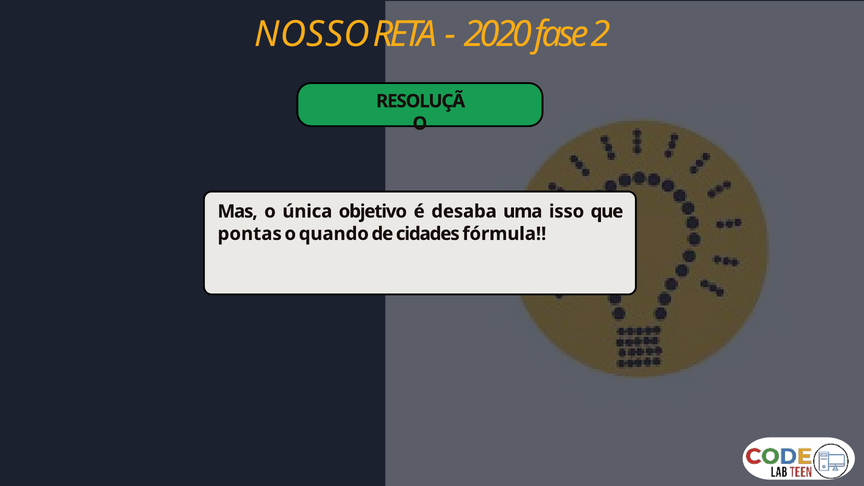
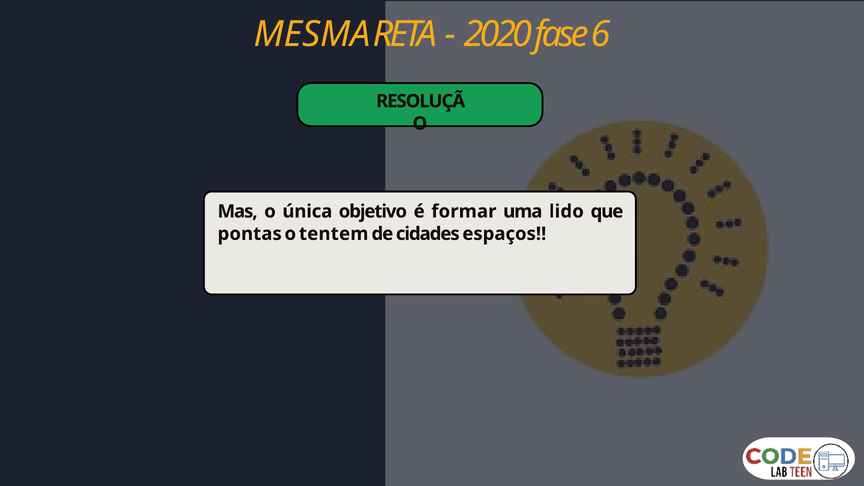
NOSSO: NOSSO -> MESMA (312, 34)
2: 2 -> 6 (600, 34)
desaba: desaba -> formar (464, 211)
isso: isso -> lido (566, 211)
quando: quando -> tentem (334, 234)
fórmula: fórmula -> espaços (504, 234)
